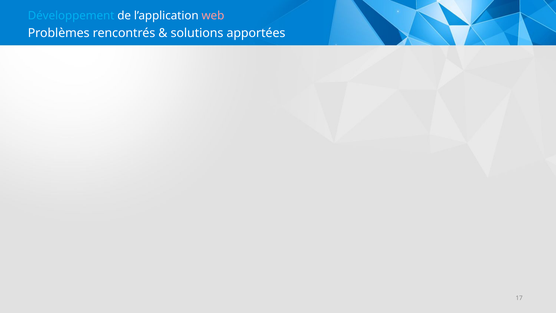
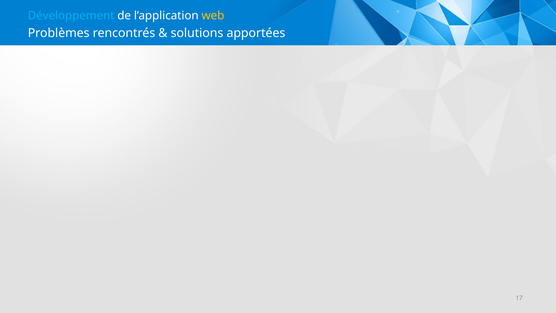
web colour: pink -> yellow (213, 16)
